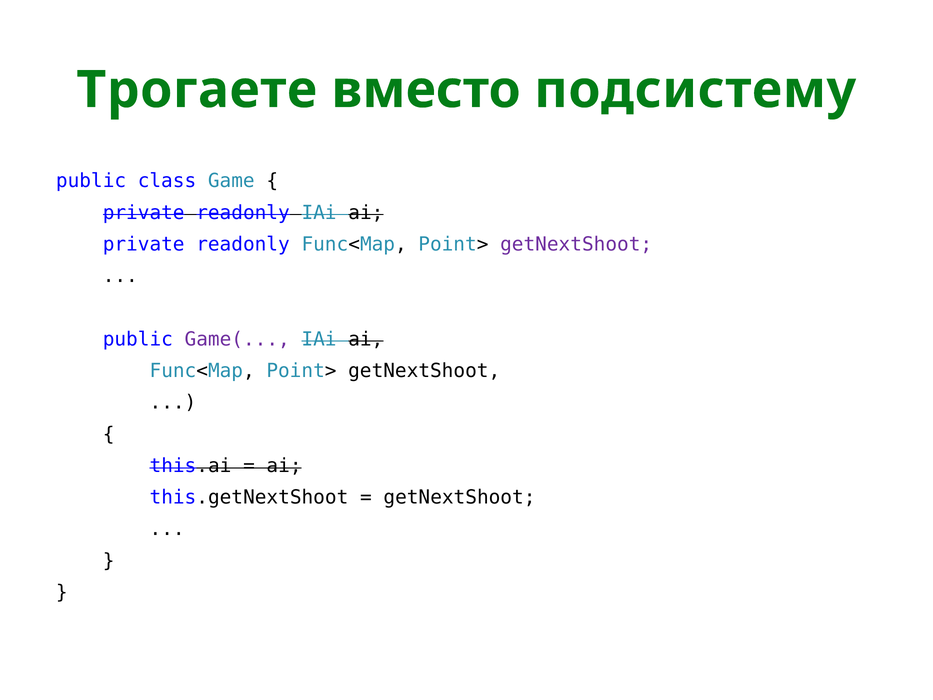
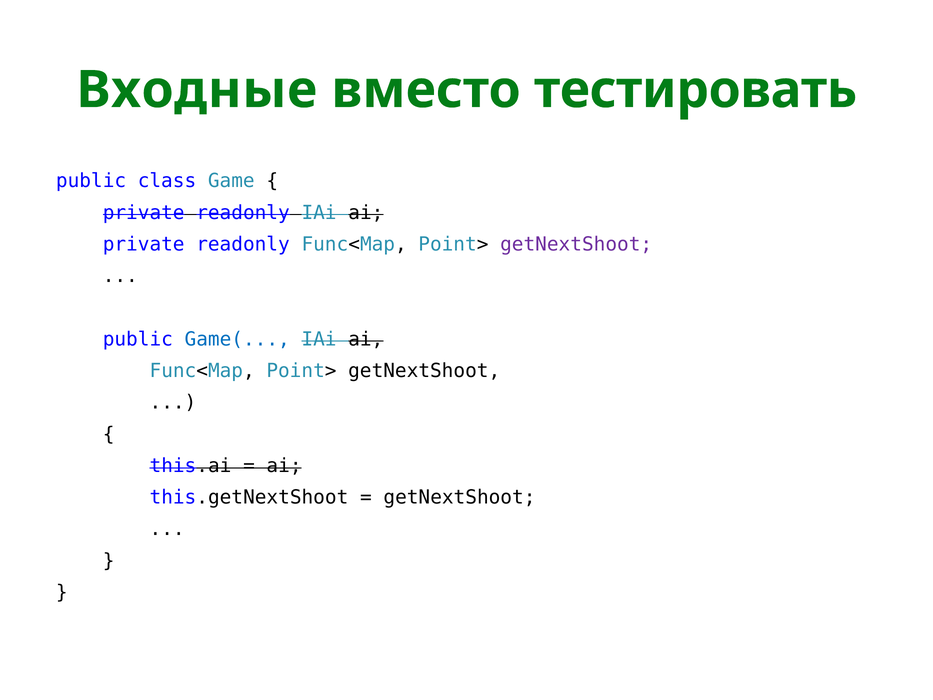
Трогаете: Трогаете -> Входные (197, 90)
подсистему: подсистему -> тестировать (696, 90)
Game( colour: purple -> blue (237, 339)
